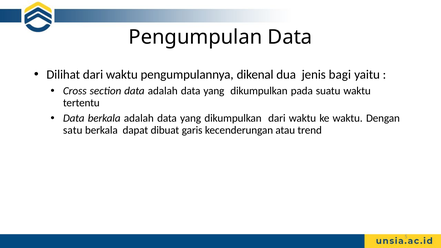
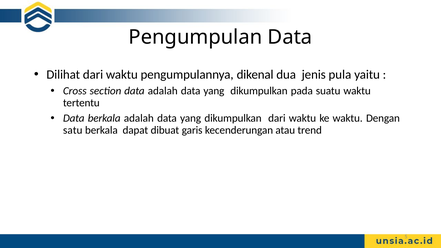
bagi: bagi -> pula (340, 75)
